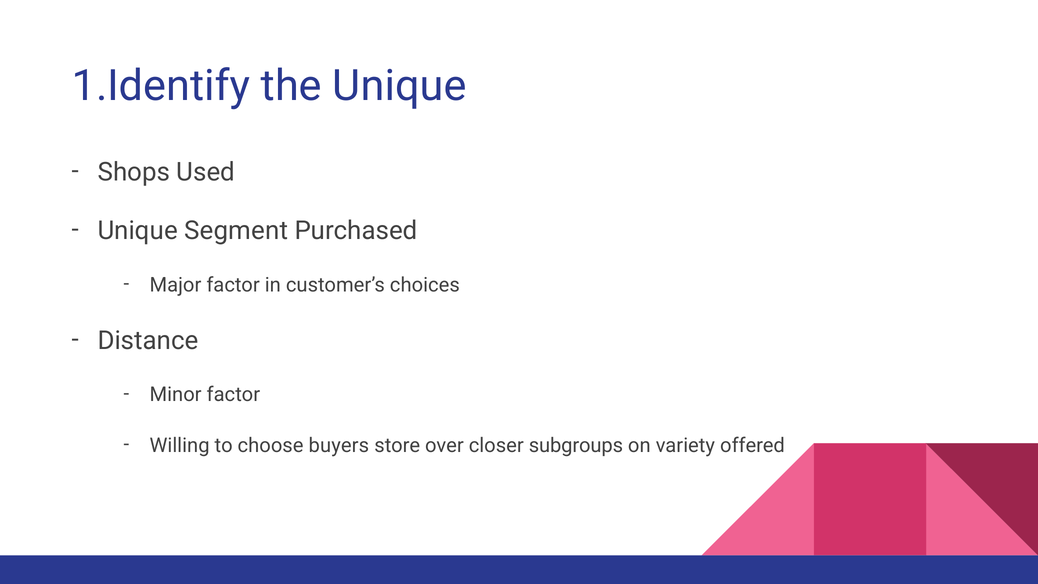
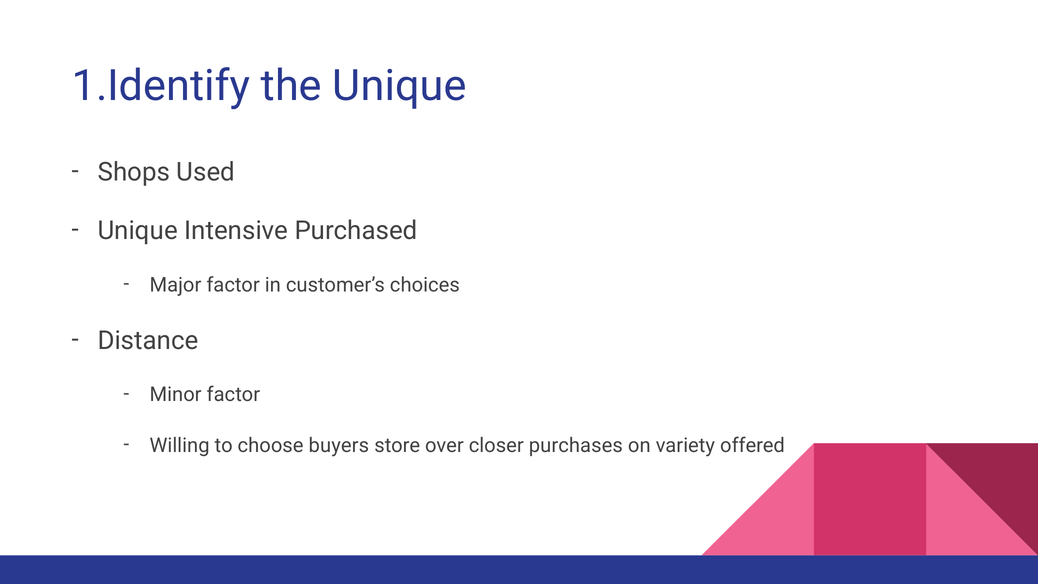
Segment: Segment -> Intensive (236, 231)
subgroups: subgroups -> purchases (576, 445)
